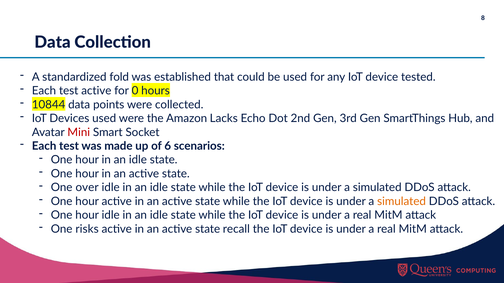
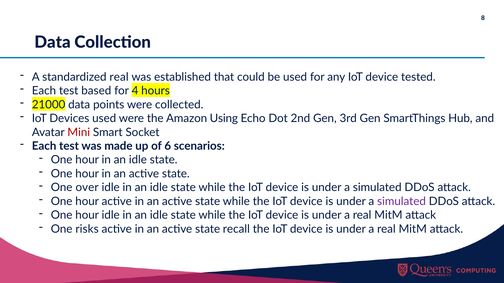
standardized fold: fold -> real (119, 77)
test active: active -> based (96, 91)
0: 0 -> 4 (135, 91)
10844: 10844 -> 21000 (49, 105)
Lacks: Lacks -> Using (224, 119)
simulated colour: orange -> purple (402, 202)
